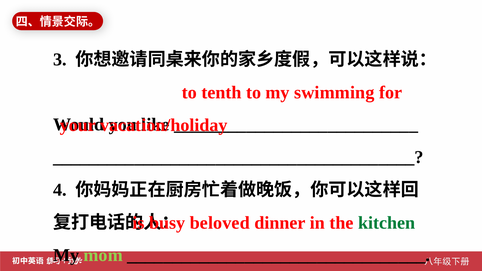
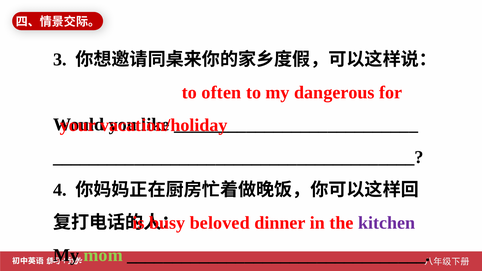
tenth: tenth -> often (221, 93)
swimming: swimming -> dangerous (334, 93)
kitchen colour: green -> purple (387, 223)
